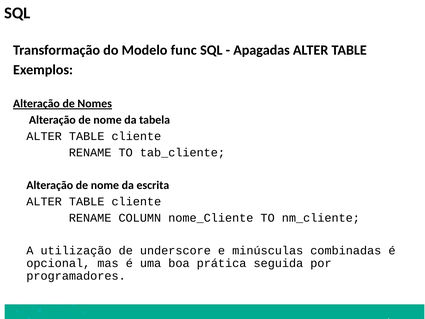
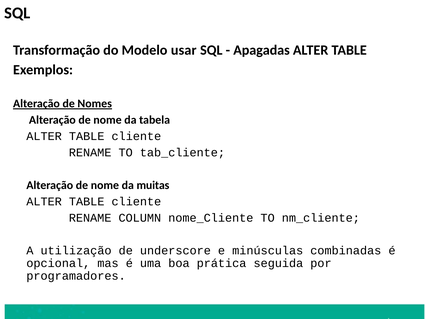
func: func -> usar (184, 50)
escrita: escrita -> muitas (153, 185)
